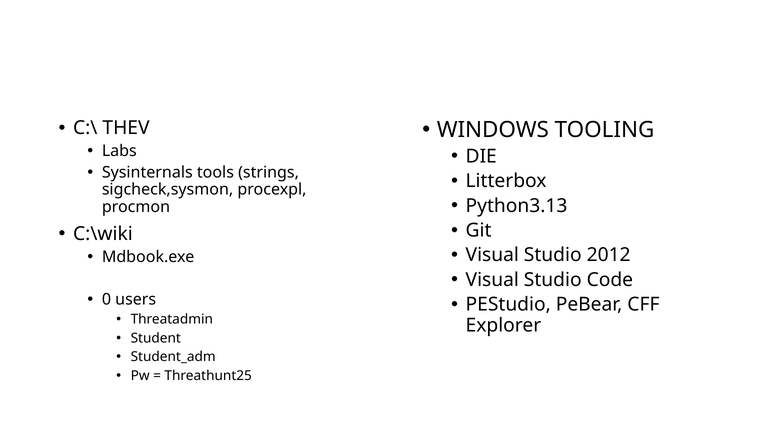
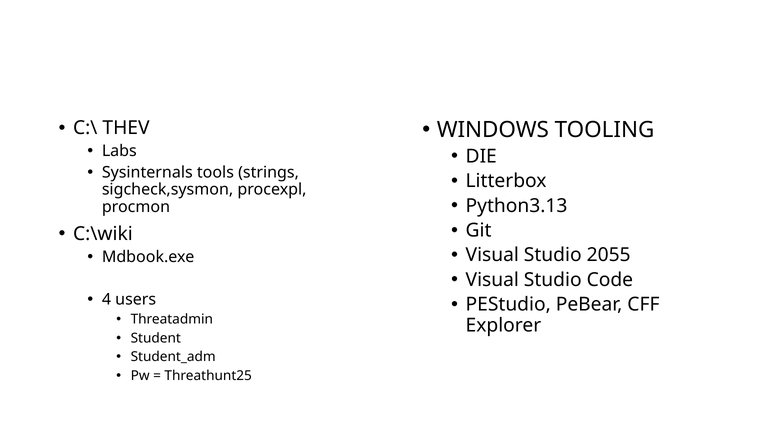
2012: 2012 -> 2055 (609, 255)
0: 0 -> 4 (106, 300)
